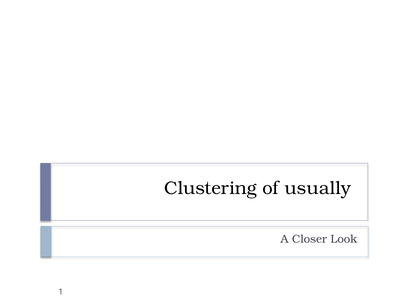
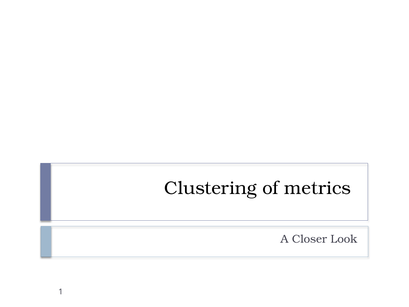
usually: usually -> metrics (318, 188)
